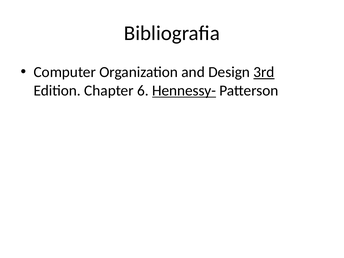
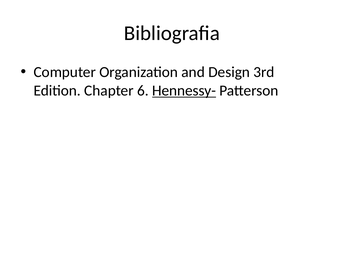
3rd underline: present -> none (264, 72)
